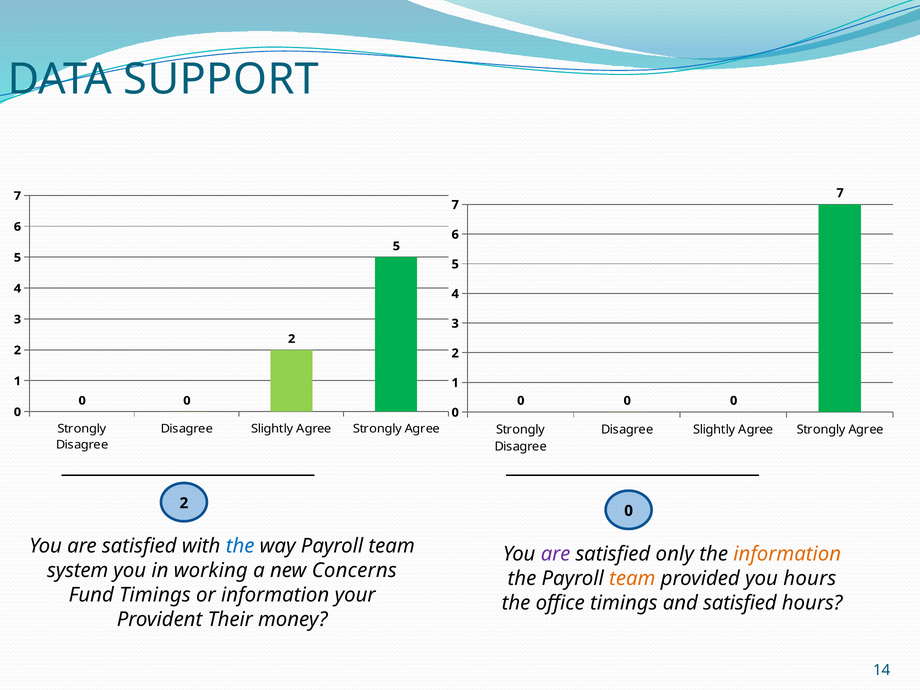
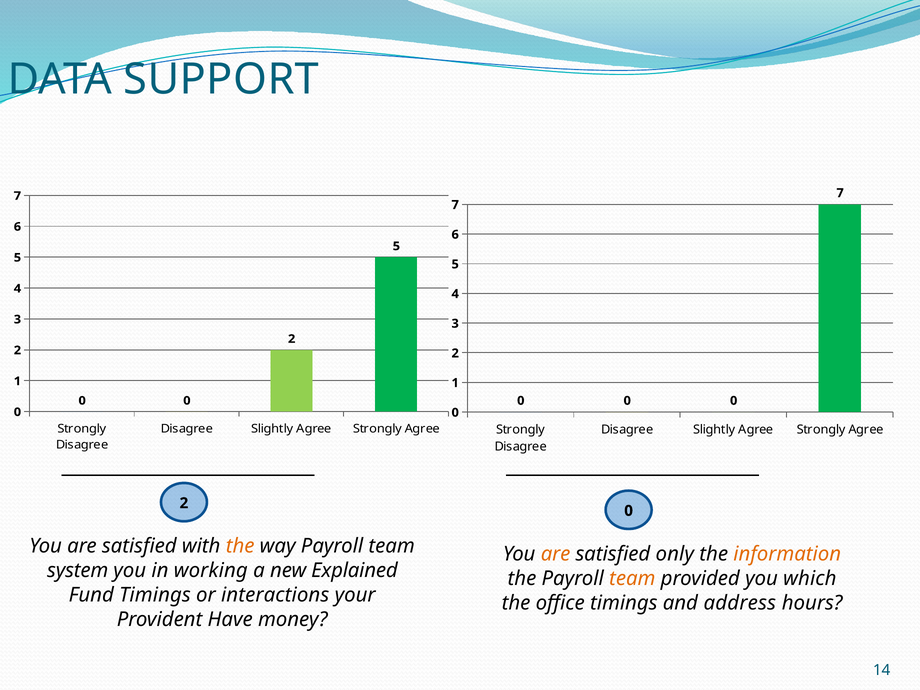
the colour: blue -> orange (240, 546)
are colour: purple -> orange (556, 554)
Concerns: Concerns -> Explained (354, 571)
you hours: hours -> which (810, 578)
or information: information -> interactions (275, 595)
and satisfied: satisfied -> address (740, 603)
Their: Their -> Have (230, 620)
